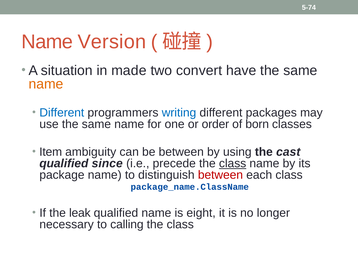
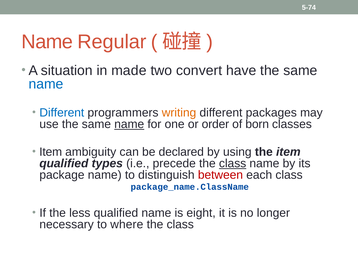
Version: Version -> Regular (112, 42)
name colour: orange -> blue (46, 84)
writing colour: blue -> orange (179, 113)
name underline: none -> present (129, 124)
be between: between -> declared (181, 152)
the cast: cast -> item (288, 152)
since: since -> types (107, 163)
leak: leak -> less (80, 213)
calling: calling -> where (127, 224)
